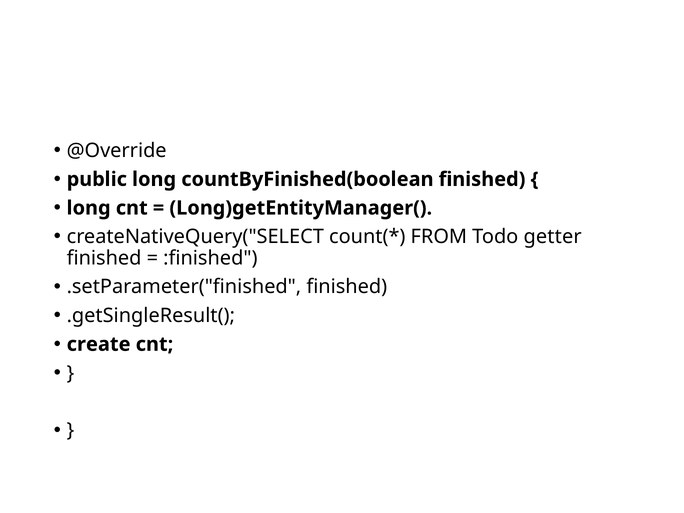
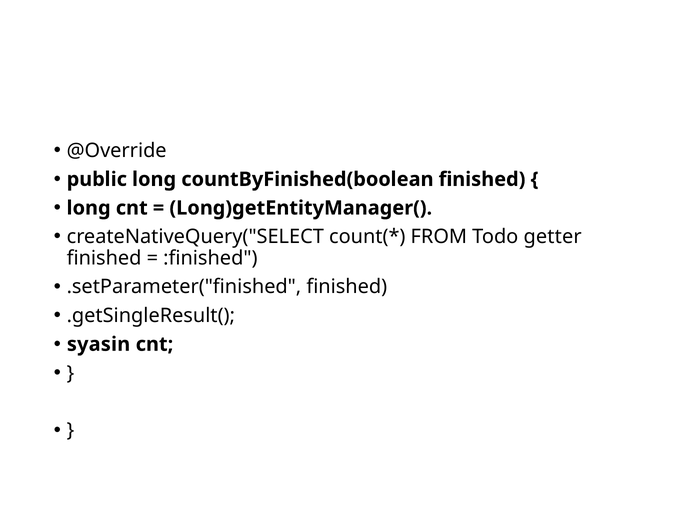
create: create -> syasin (99, 344)
